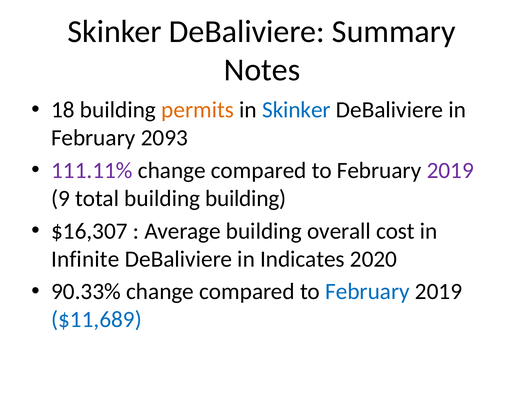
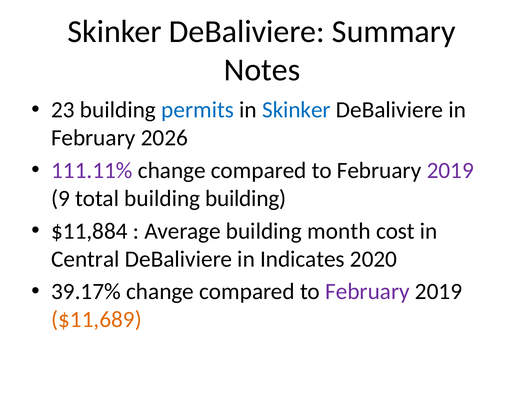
18: 18 -> 23 (63, 110)
permits colour: orange -> blue (198, 110)
2093: 2093 -> 2026 (164, 138)
$16,307: $16,307 -> $11,884 (89, 231)
overall: overall -> month (339, 231)
Infinite: Infinite -> Central (85, 259)
90.33%: 90.33% -> 39.17% (86, 292)
February colour: blue -> purple (367, 292)
$11,689 colour: blue -> orange (96, 320)
